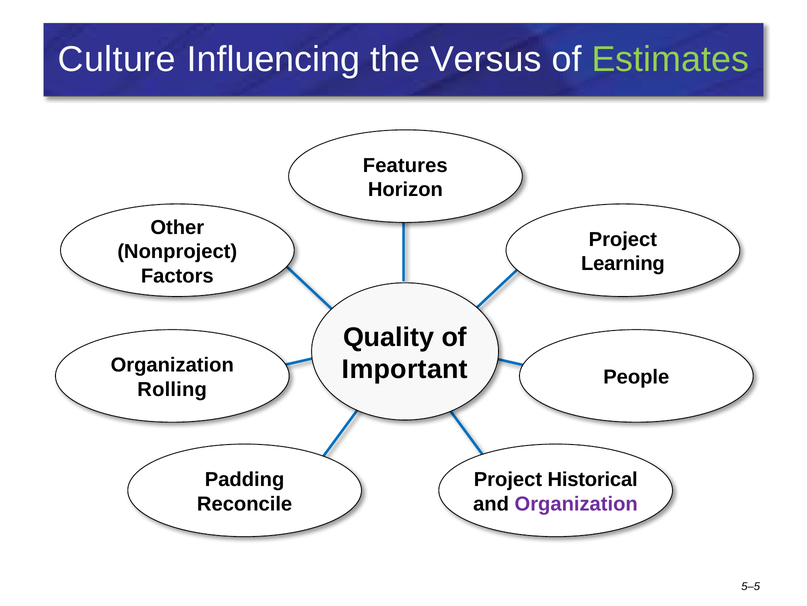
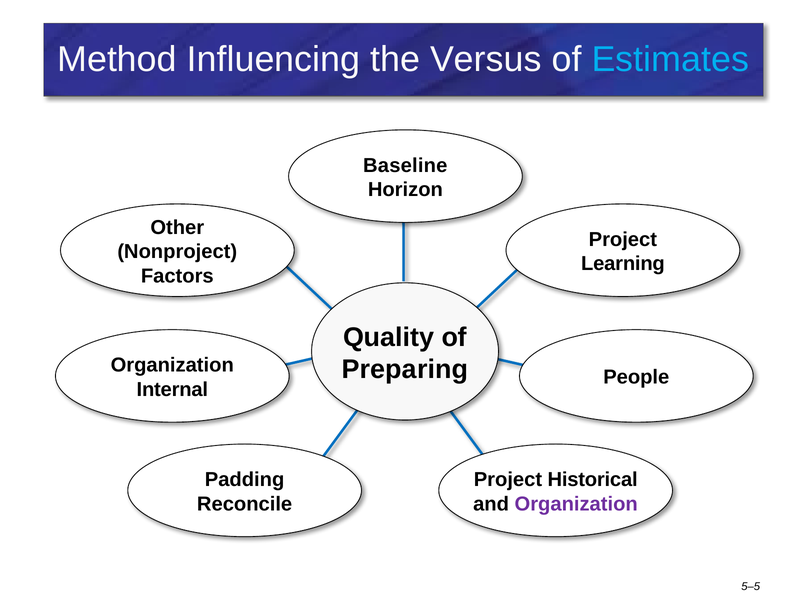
Culture: Culture -> Method (117, 59)
Estimates colour: light green -> light blue (670, 59)
Features: Features -> Baseline (405, 165)
Important: Important -> Preparing (405, 369)
Rolling: Rolling -> Internal (172, 389)
